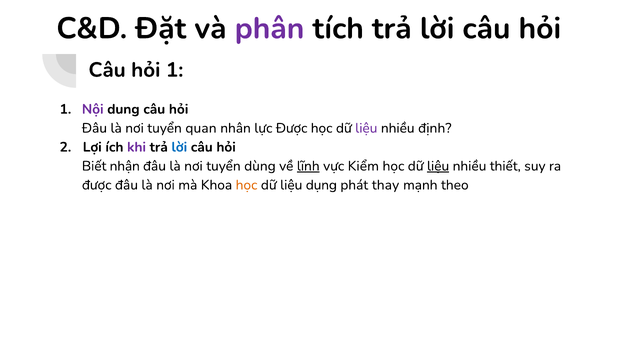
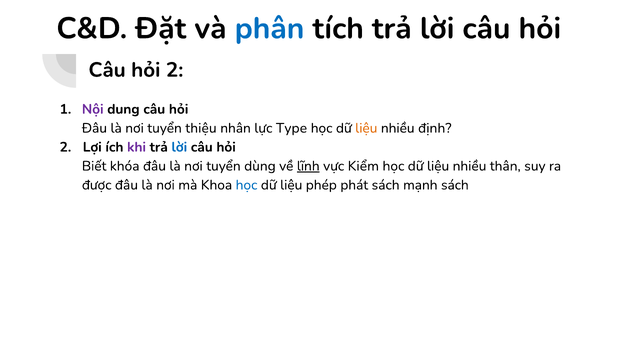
phân colour: purple -> blue (270, 28)
hỏi 1: 1 -> 2 (175, 70)
quan: quan -> thiệu (201, 128)
lực Được: Được -> Type (292, 128)
liệu colour: purple -> orange (366, 128)
nhận: nhận -> khóa (125, 166)
liệu underline: present -> none (438, 166)
thiết: thiết -> thân (505, 166)
học colour: orange -> blue (247, 185)
dụng: dụng -> phép (321, 185)
phát thay: thay -> sách (386, 185)
mạnh theo: theo -> sách (455, 185)
